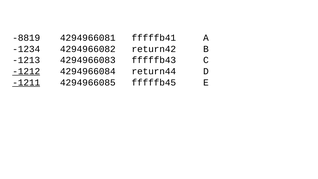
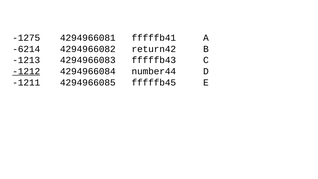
-8819: -8819 -> -1275 (26, 38)
-1234: -1234 -> -6214 (26, 49)
return44: return44 -> number44 (154, 71)
-1211 underline: present -> none (26, 82)
